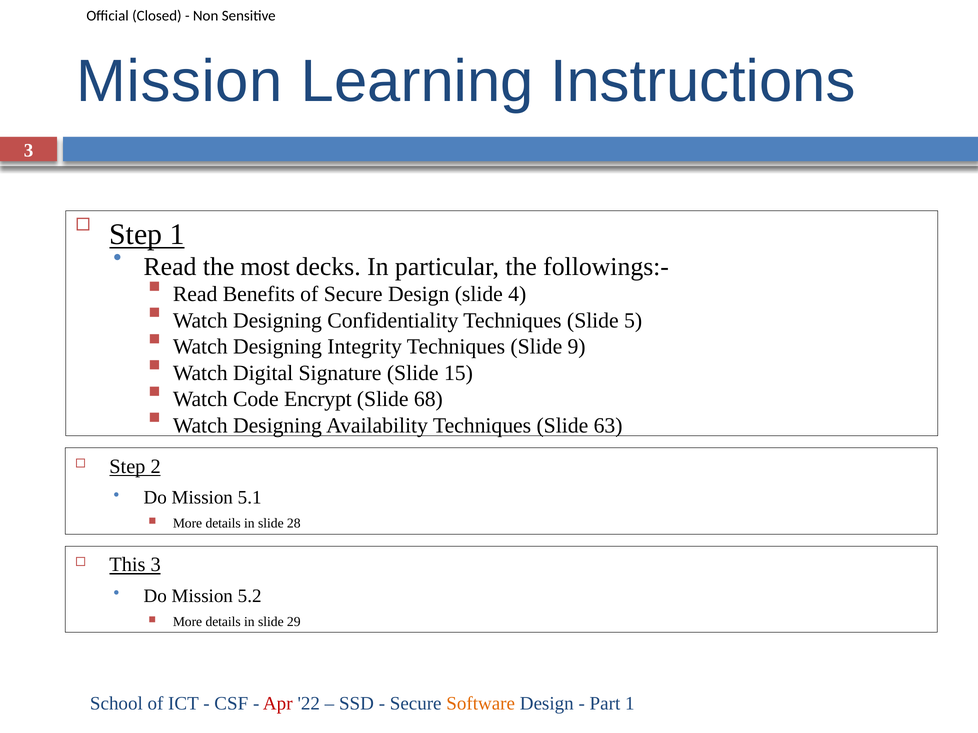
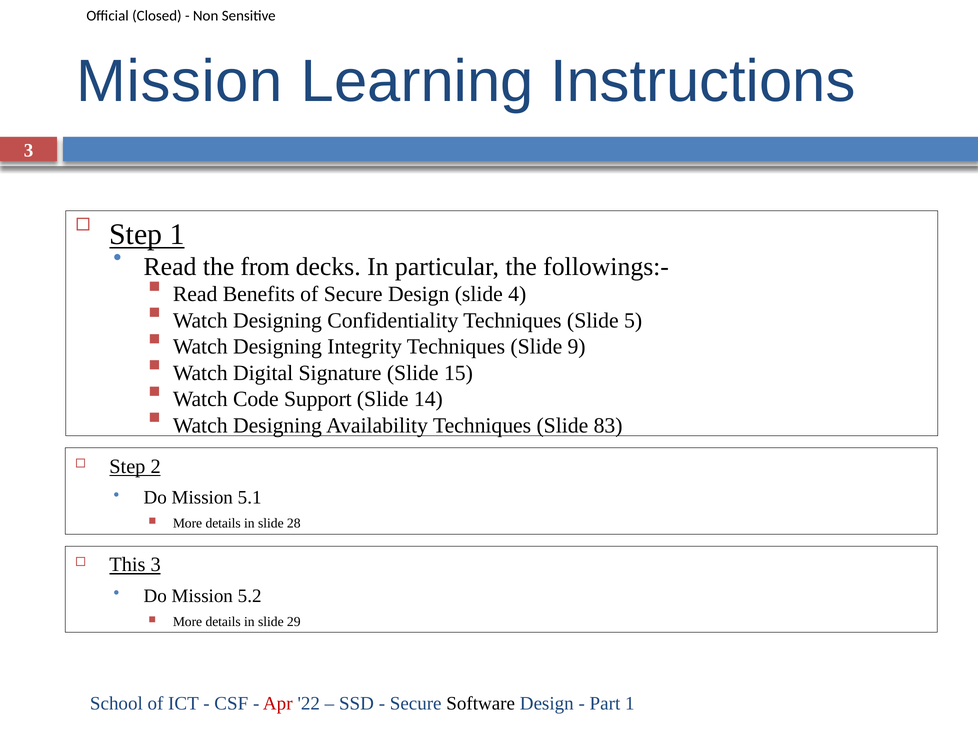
most: most -> from (265, 267)
Encrypt: Encrypt -> Support (318, 399)
68: 68 -> 14 (428, 399)
63: 63 -> 83 (608, 426)
Software colour: orange -> black (481, 704)
